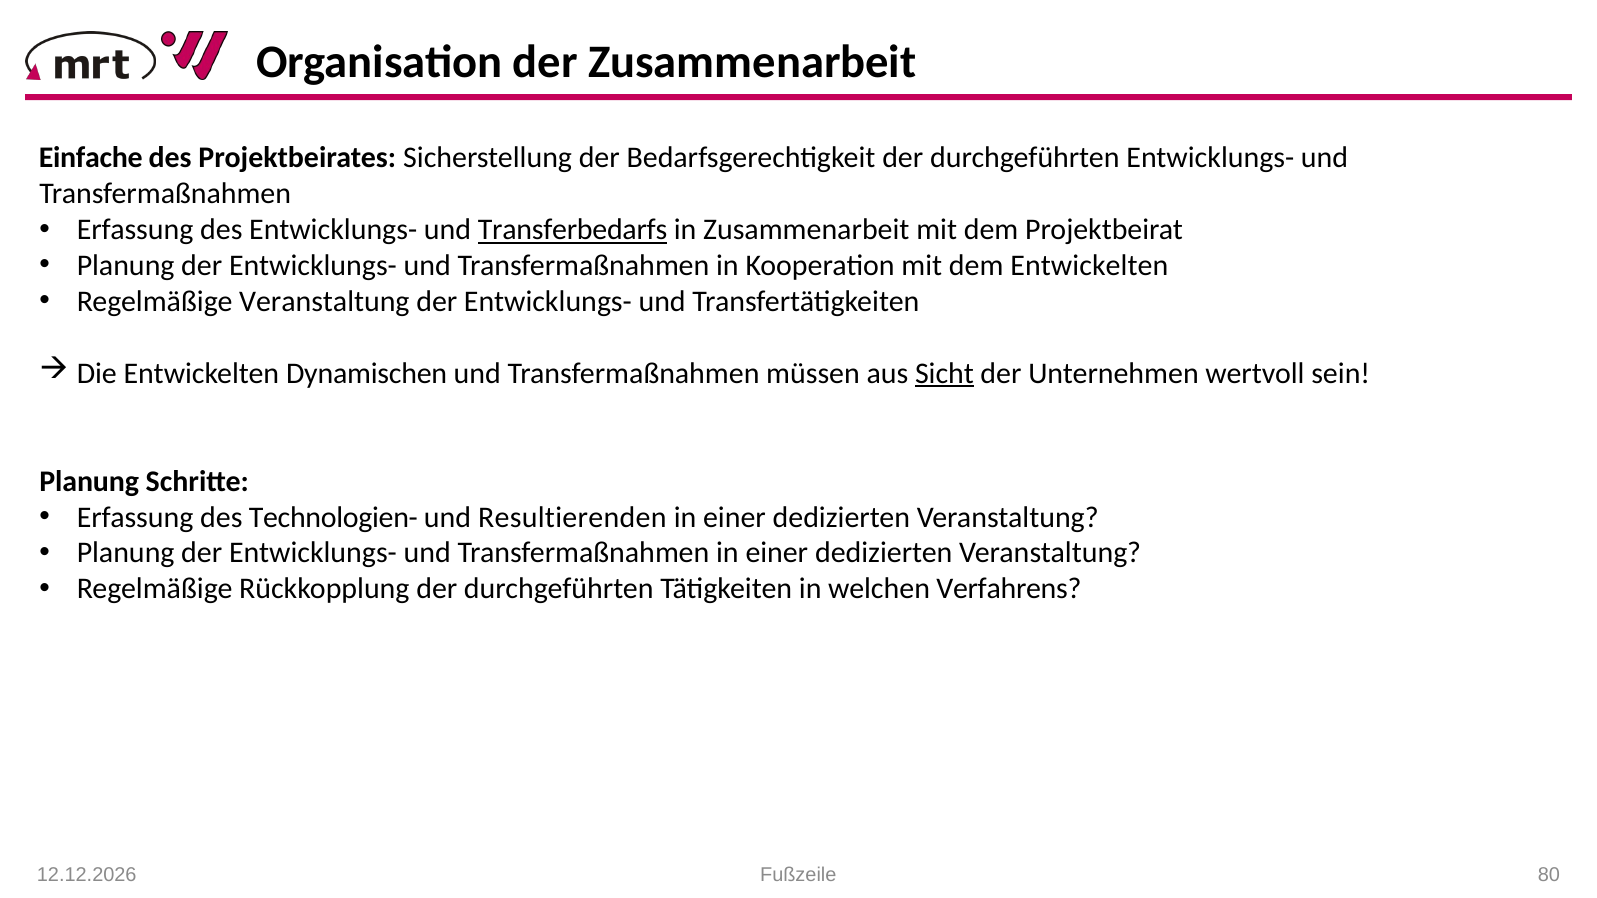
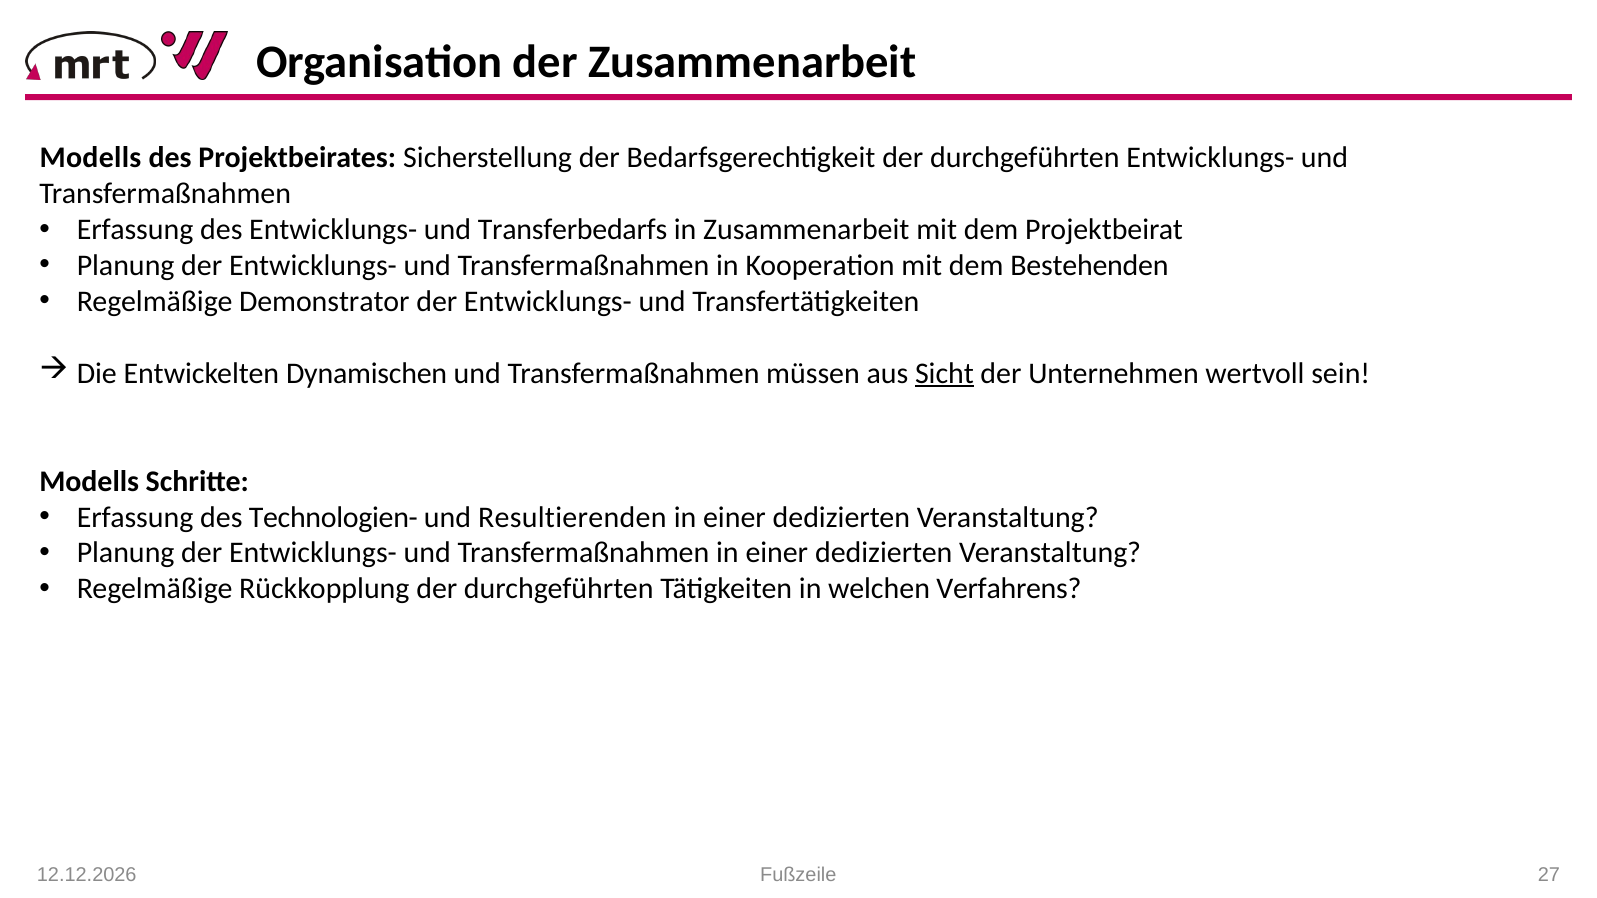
Einfache: Einfache -> Modells (90, 158)
Transferbedarfs underline: present -> none (573, 230)
dem Entwickelten: Entwickelten -> Bestehenden (1089, 266)
Regelmäßige Veranstaltung: Veranstaltung -> Demonstrator (324, 302)
Planung: Planung -> Modells (89, 481)
80: 80 -> 27 (1549, 875)
